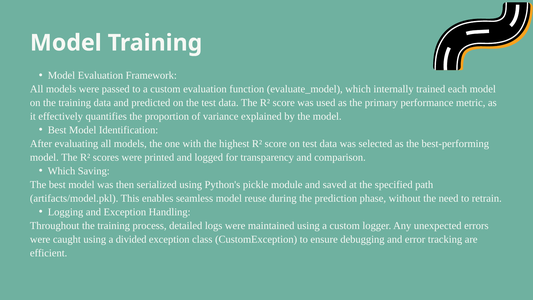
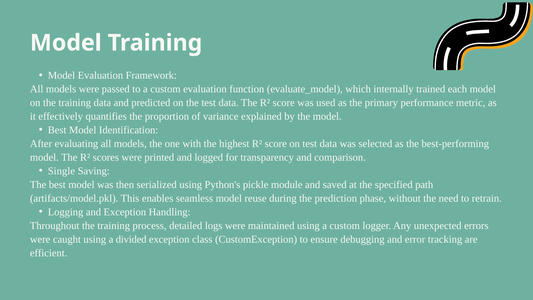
Which: Which -> Single (61, 171)
